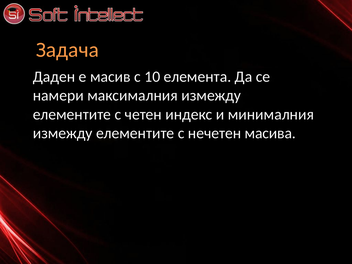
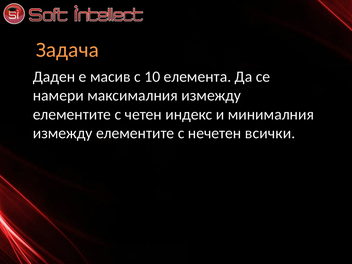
масива: масива -> всички (270, 133)
